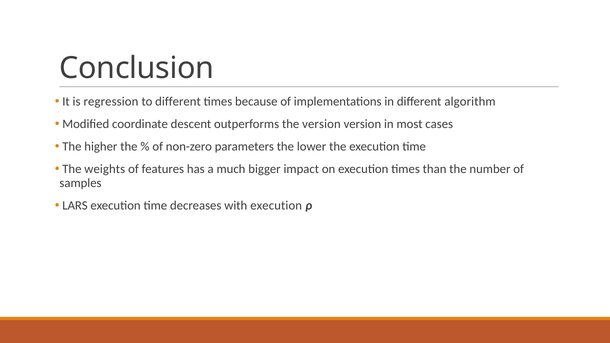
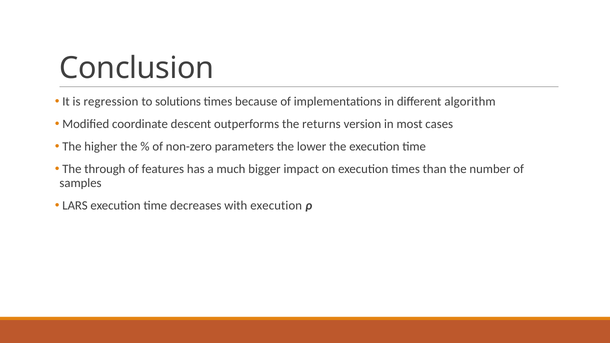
to different: different -> solutions (178, 101)
the version: version -> returns (321, 124)
weights: weights -> through (105, 169)
